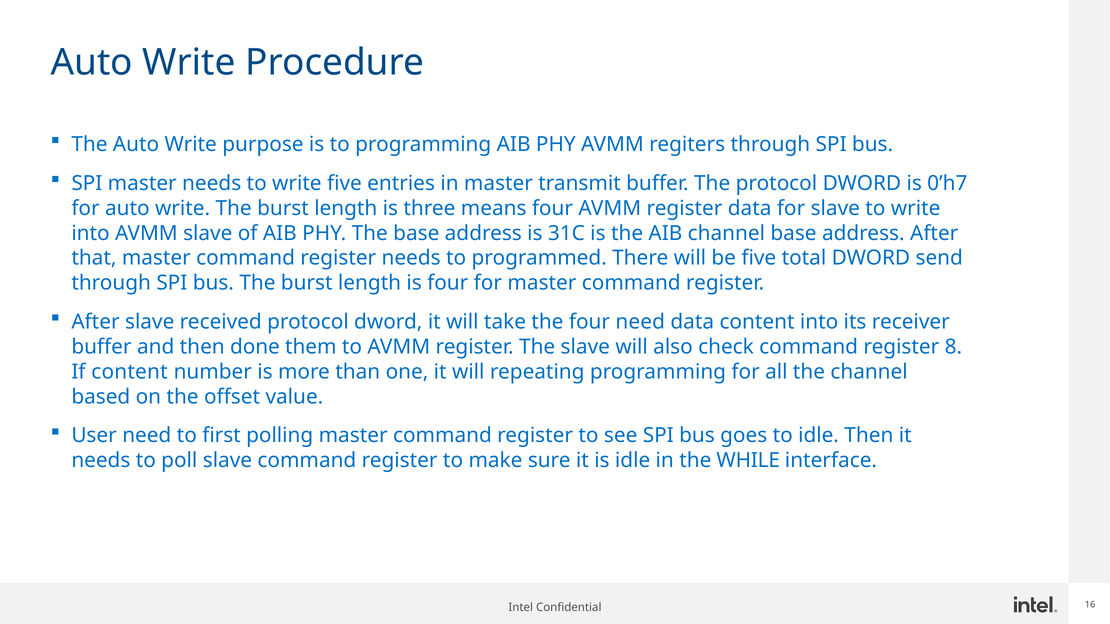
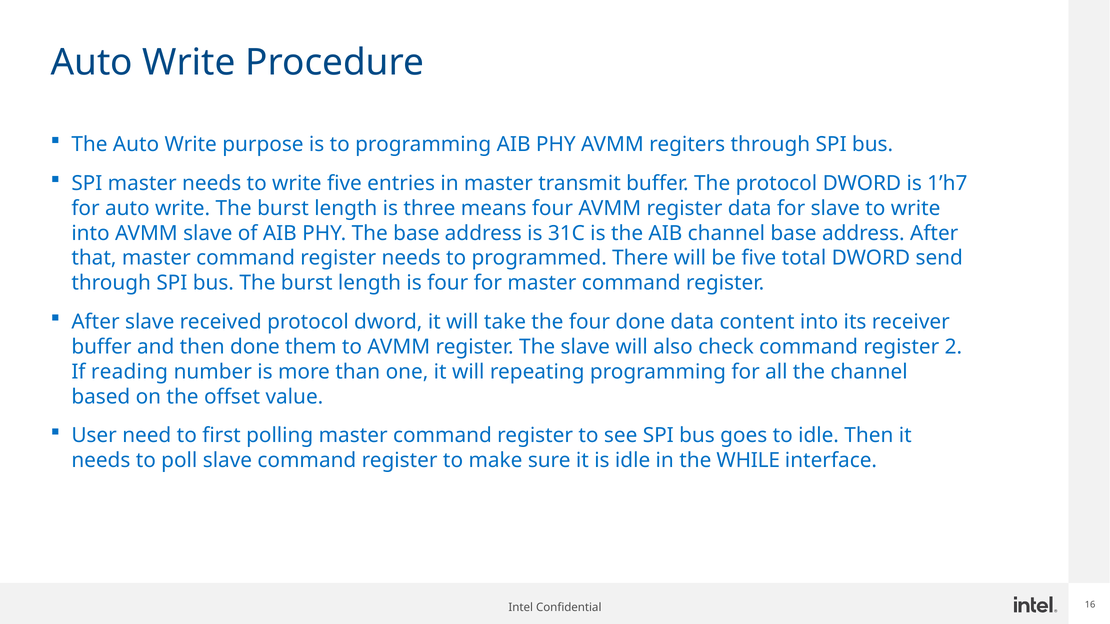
0’h7: 0’h7 -> 1’h7 (947, 183)
four need: need -> done (640, 322)
8: 8 -> 2 (953, 347)
If content: content -> reading (129, 372)
